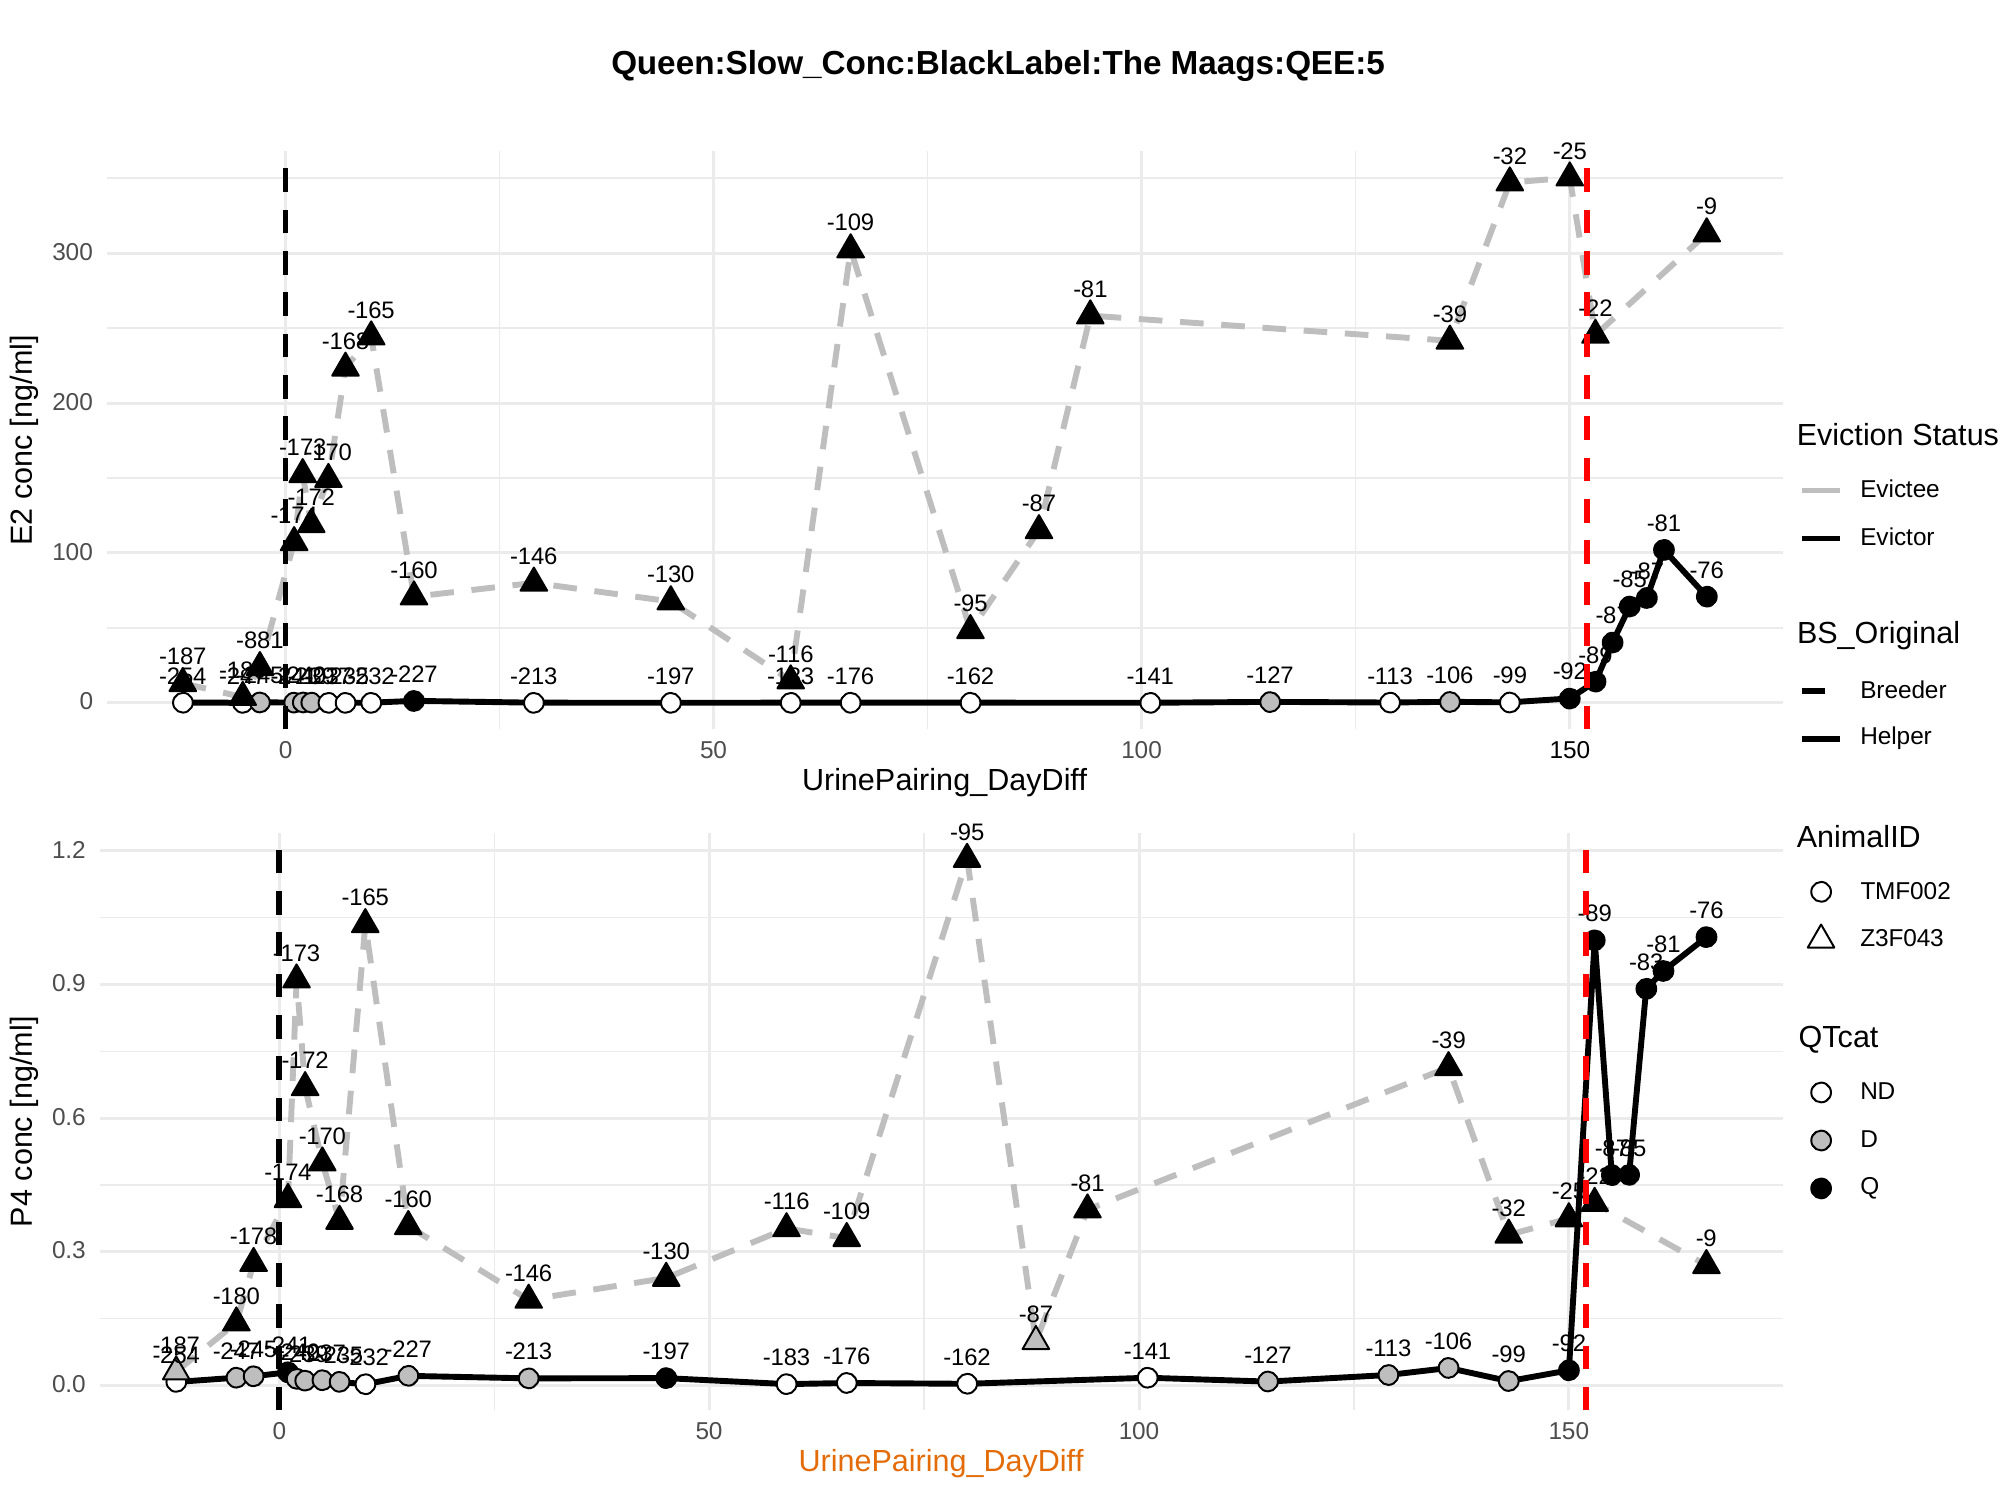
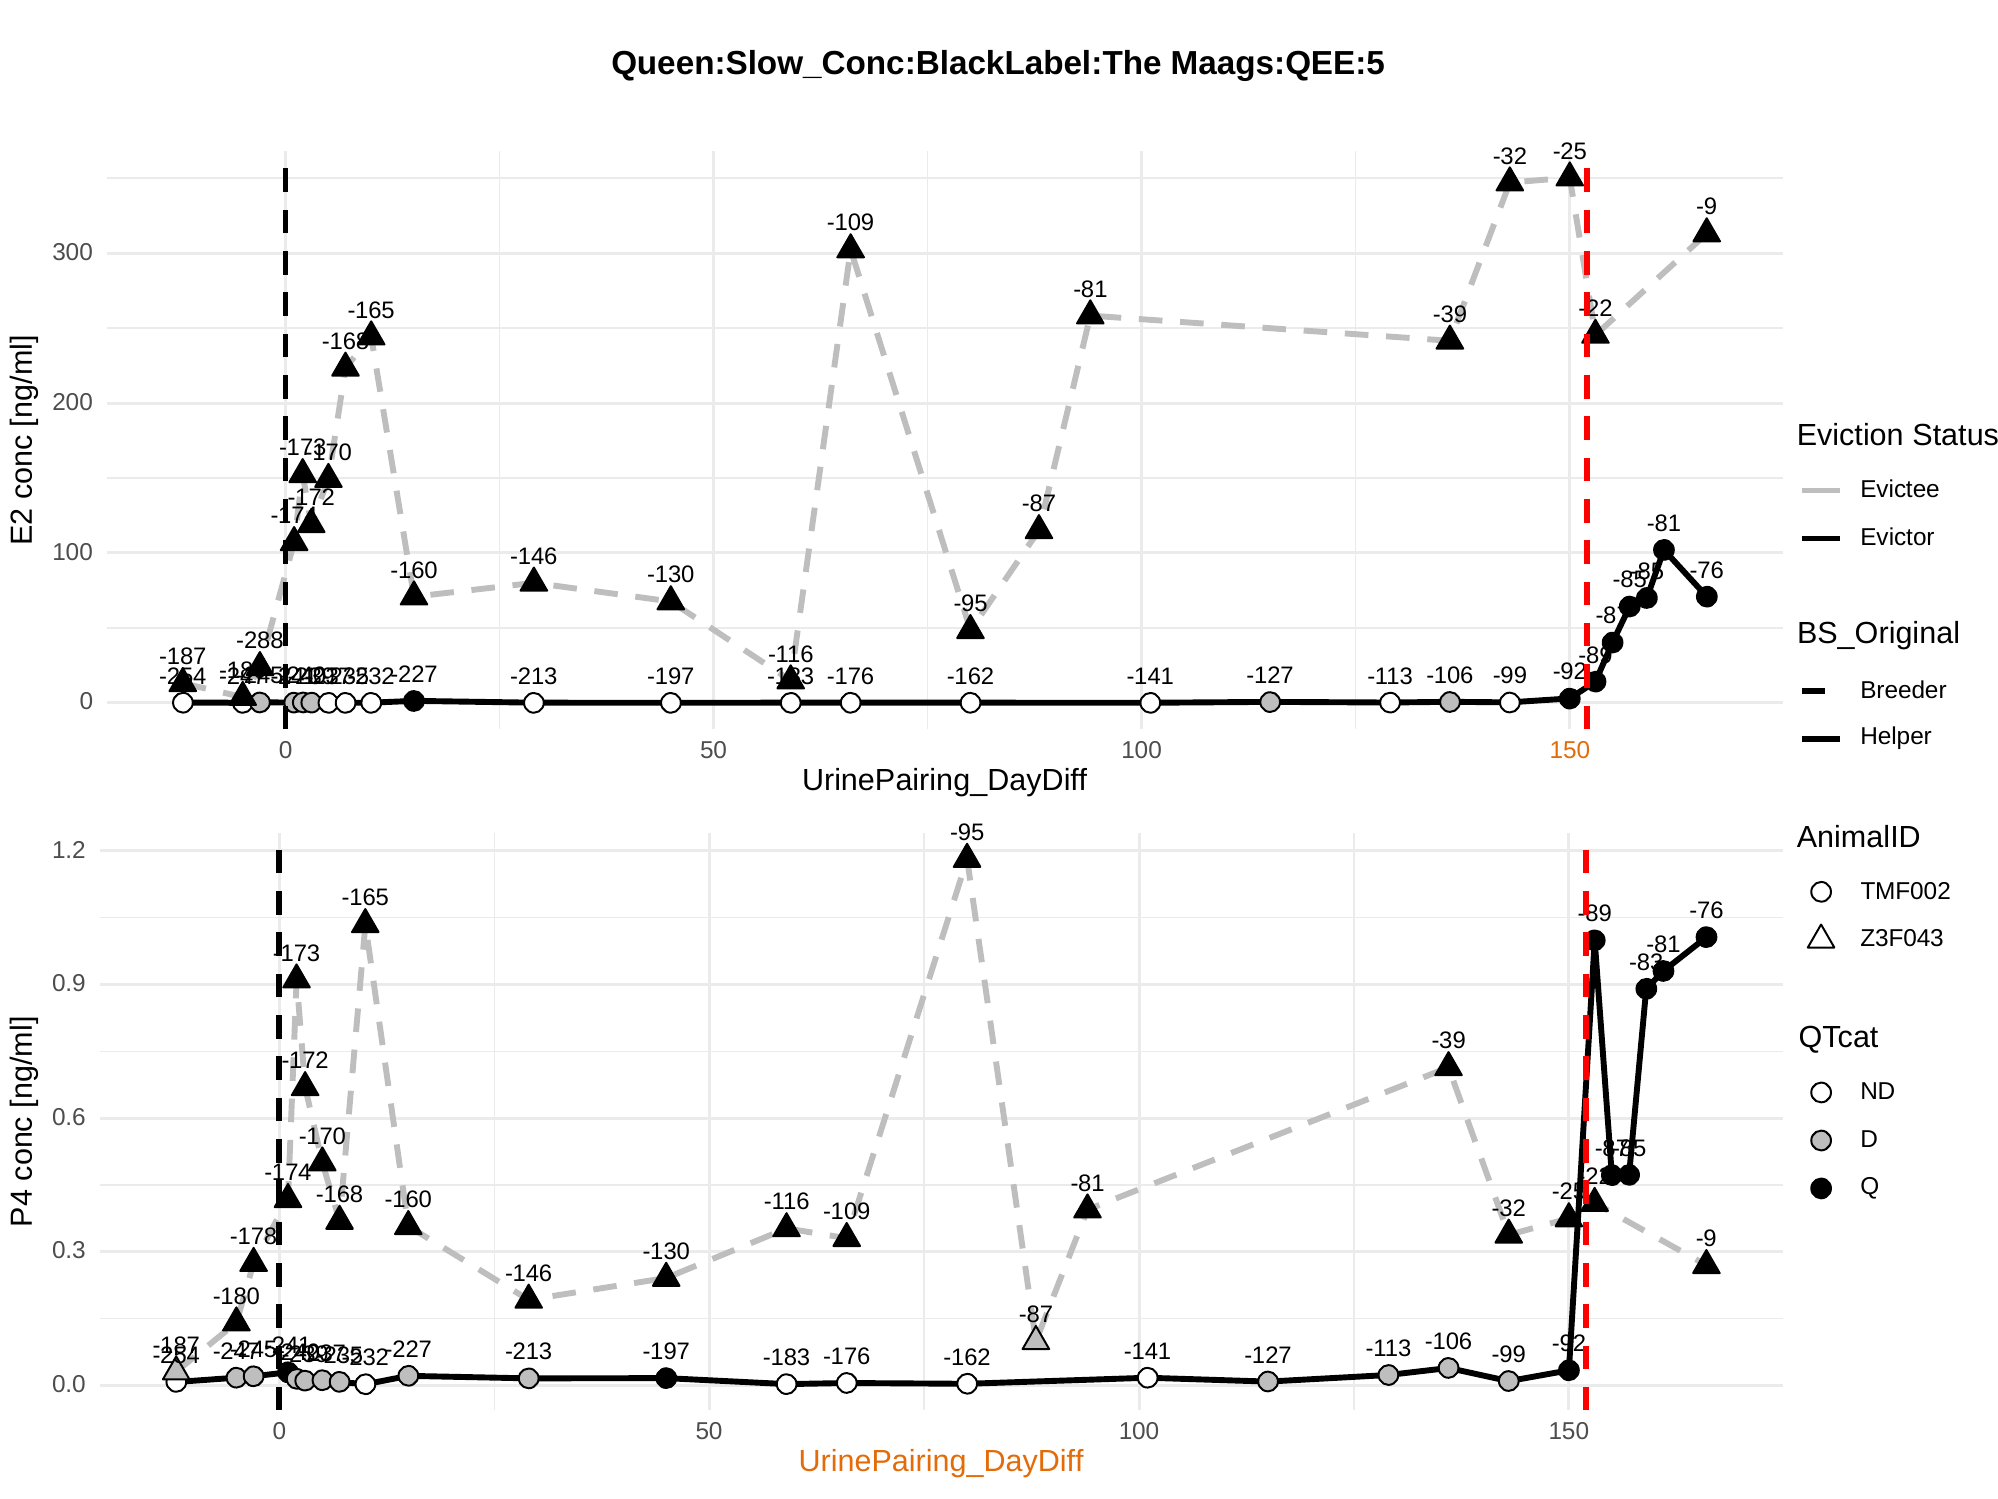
-87: -87 -> -85 (1647, 571)
-881: -881 -> -288 (260, 641)
150 colour: black -> orange (1570, 750)
